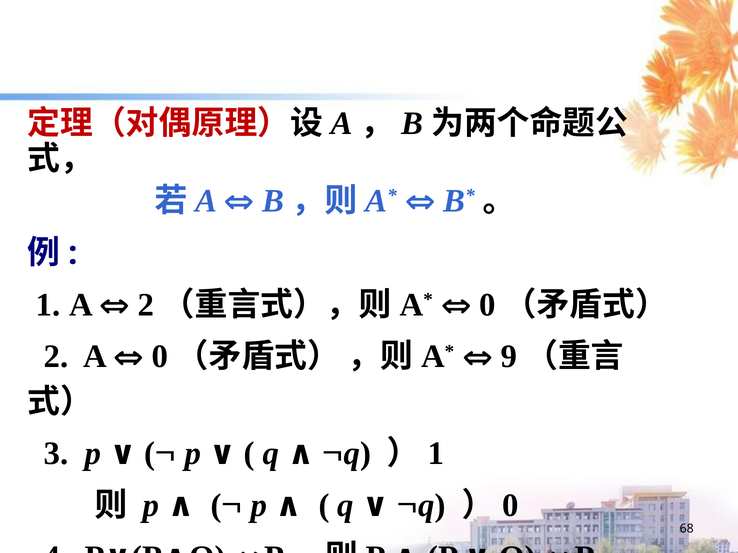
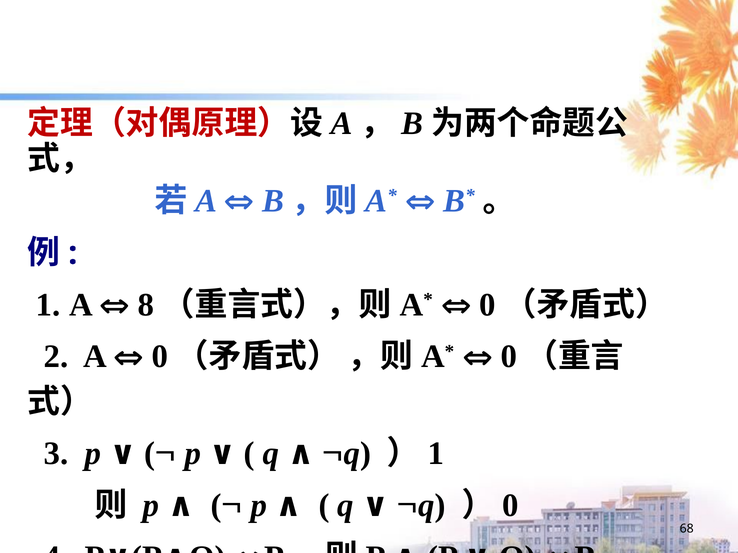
2: 2 -> 8 (146, 305)
9: 9 -> 0 (509, 357)
